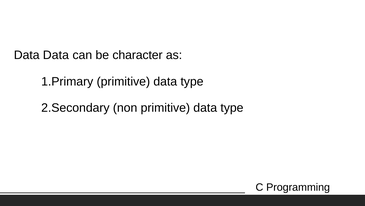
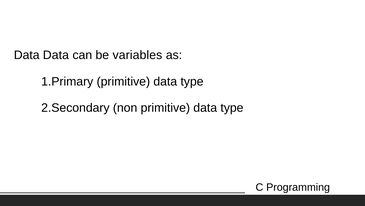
character: character -> variables (137, 55)
